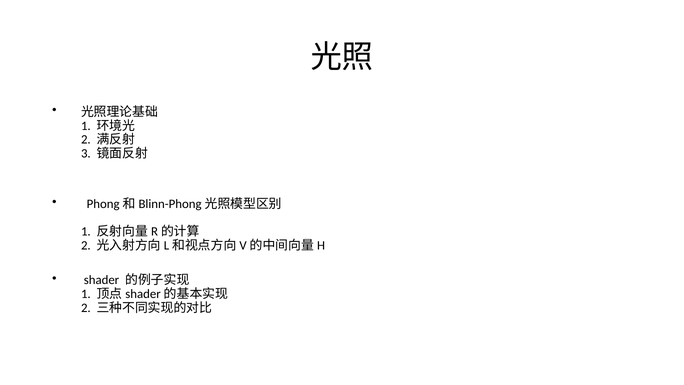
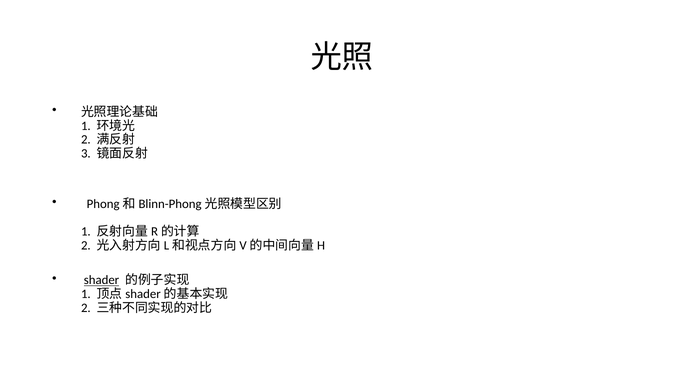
shader underline: none -> present (102, 280)
